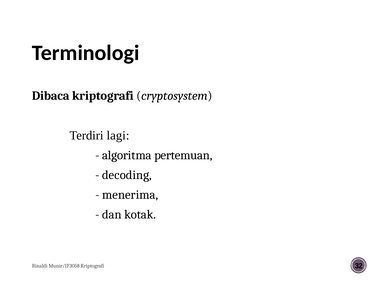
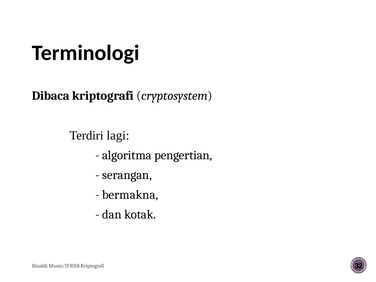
pertemuan: pertemuan -> pengertian (183, 155)
decoding: decoding -> serangan (127, 175)
menerima: menerima -> bermakna (130, 195)
